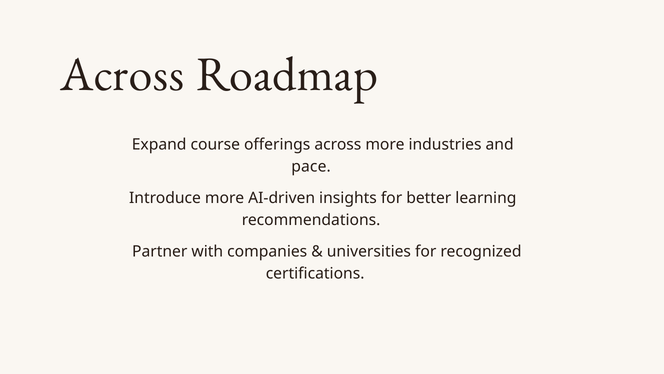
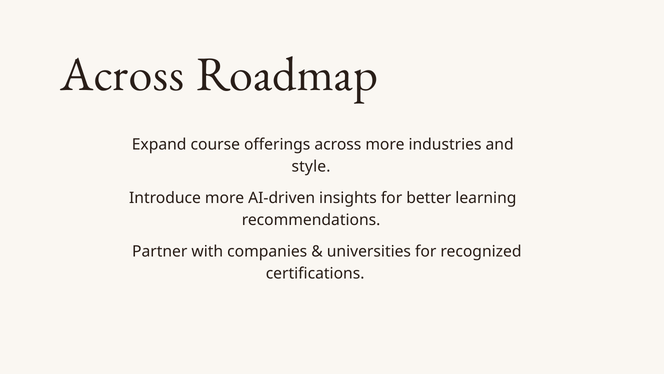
pace: pace -> style (311, 167)
